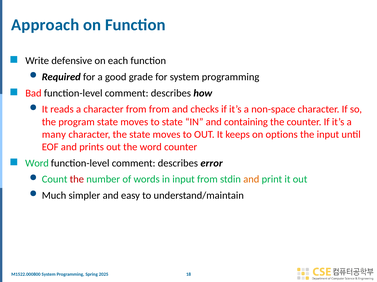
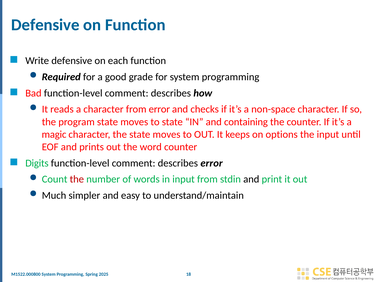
Approach: Approach -> Defensive (45, 25)
from from: from -> error (159, 110)
many: many -> magic (54, 135)
Word: Word -> Digits (37, 164)
and colour: orange -> black (251, 180)
